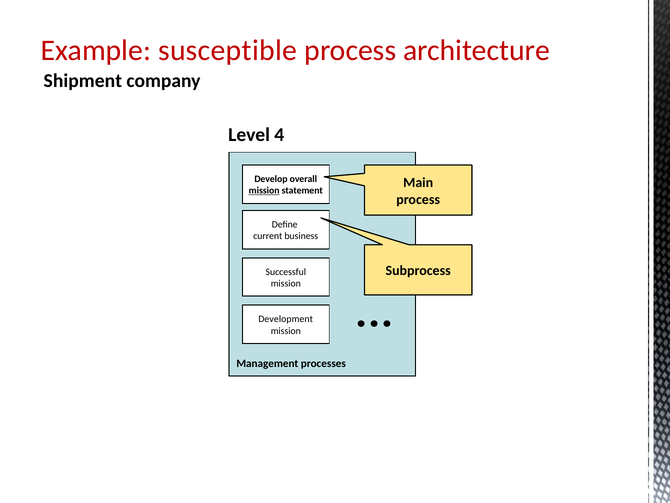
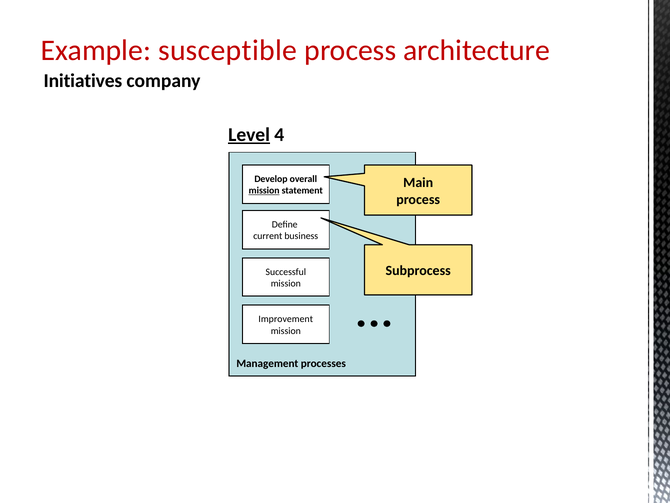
Shipment: Shipment -> Initiatives (83, 81)
Level underline: none -> present (249, 135)
Development: Development -> Improvement (286, 319)
